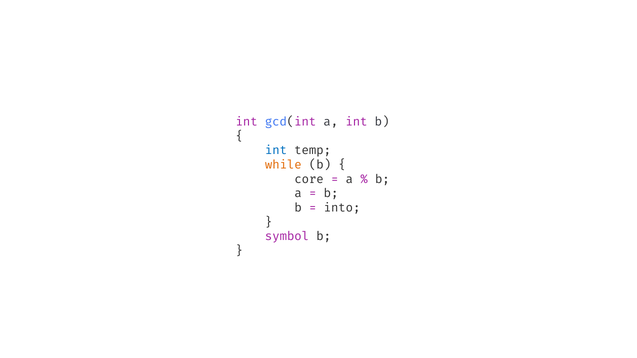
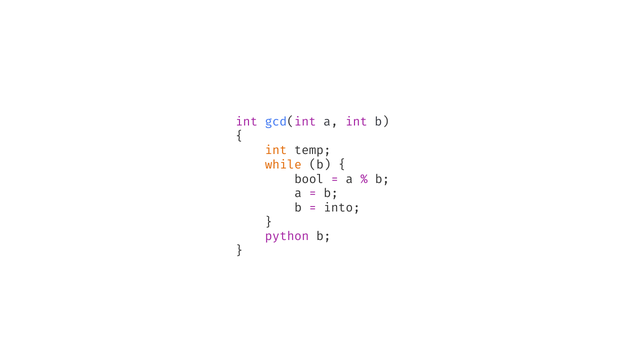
int colour: blue -> orange (276, 151)
core: core -> bool (309, 179)
symbol: symbol -> python (287, 237)
